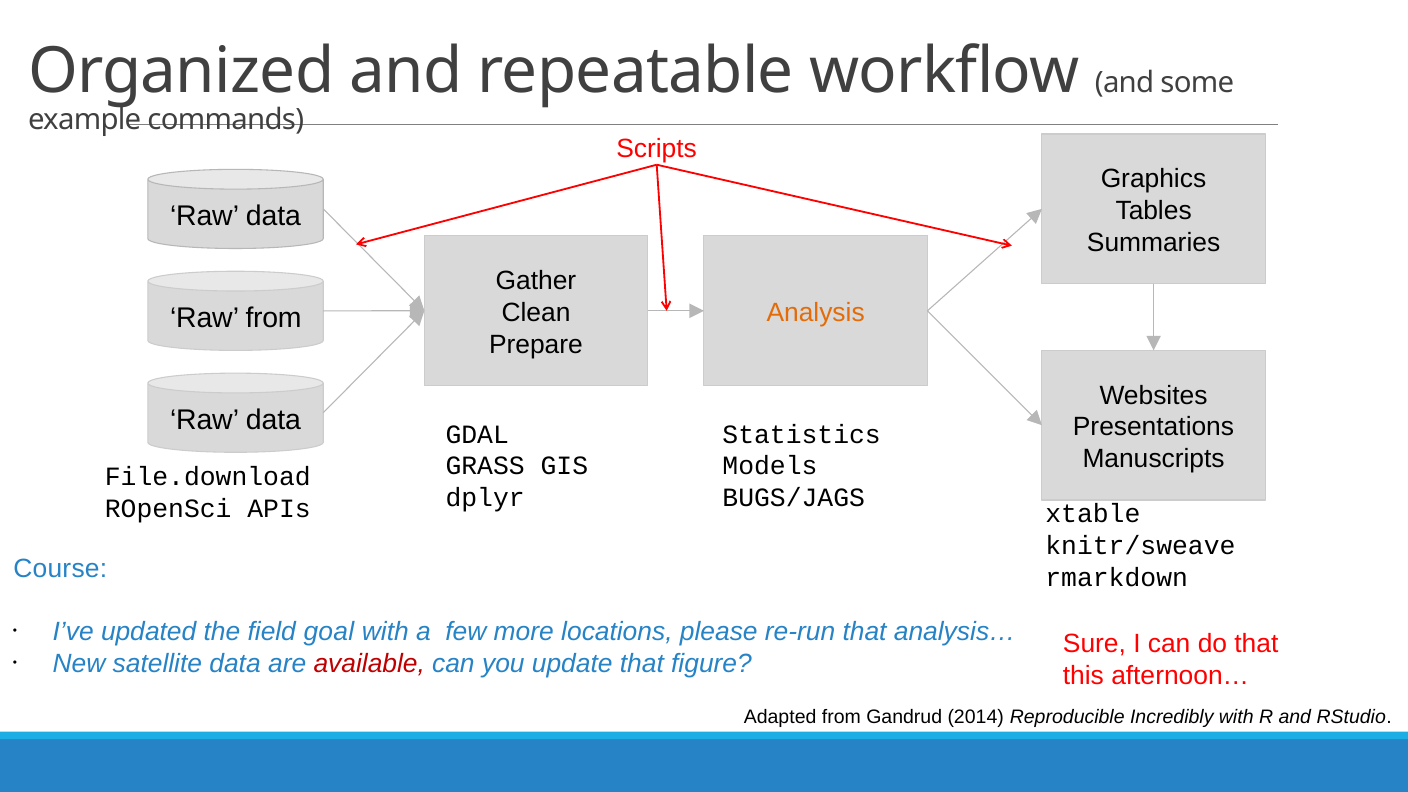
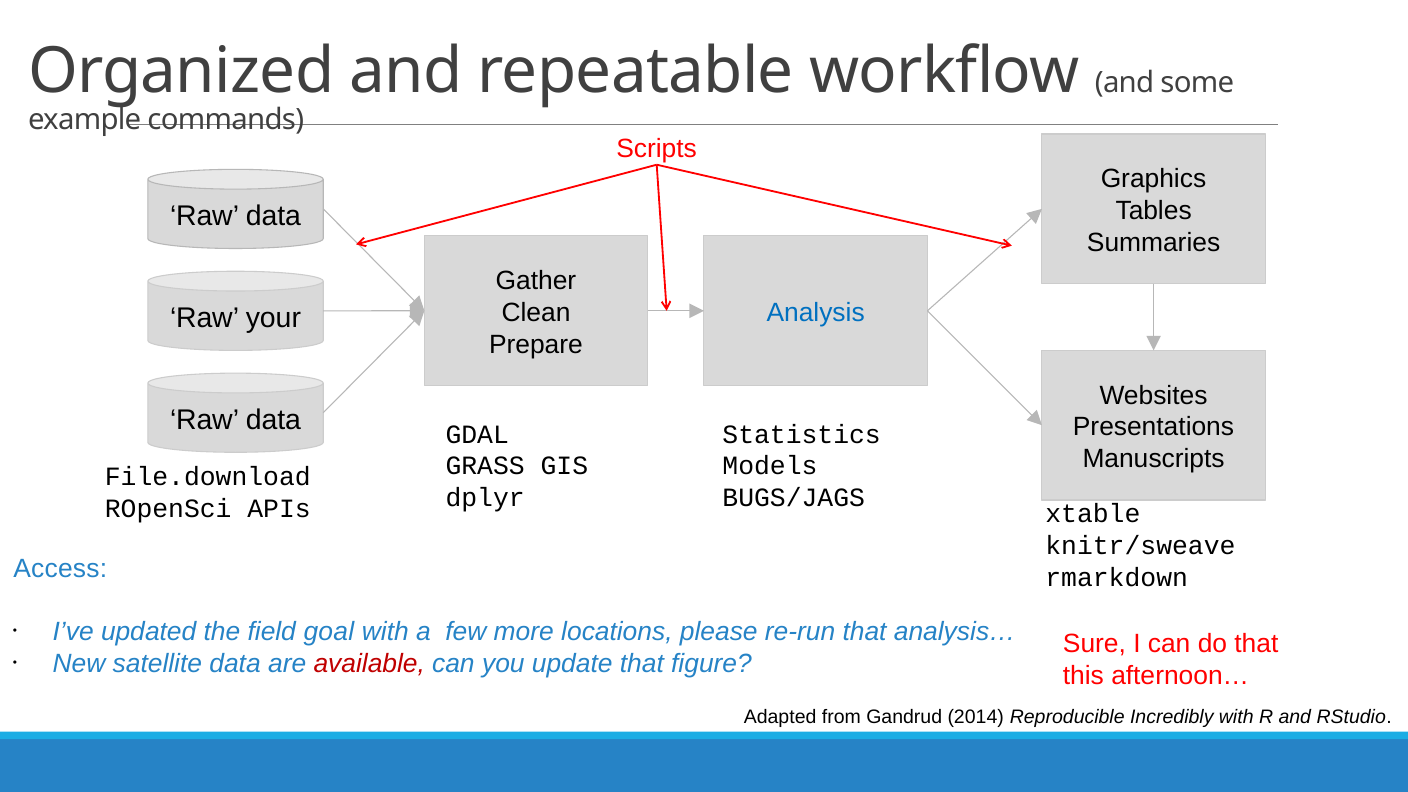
Analysis colour: orange -> blue (816, 313)
Raw from: from -> your (273, 318)
Course: Course -> Access (60, 569)
